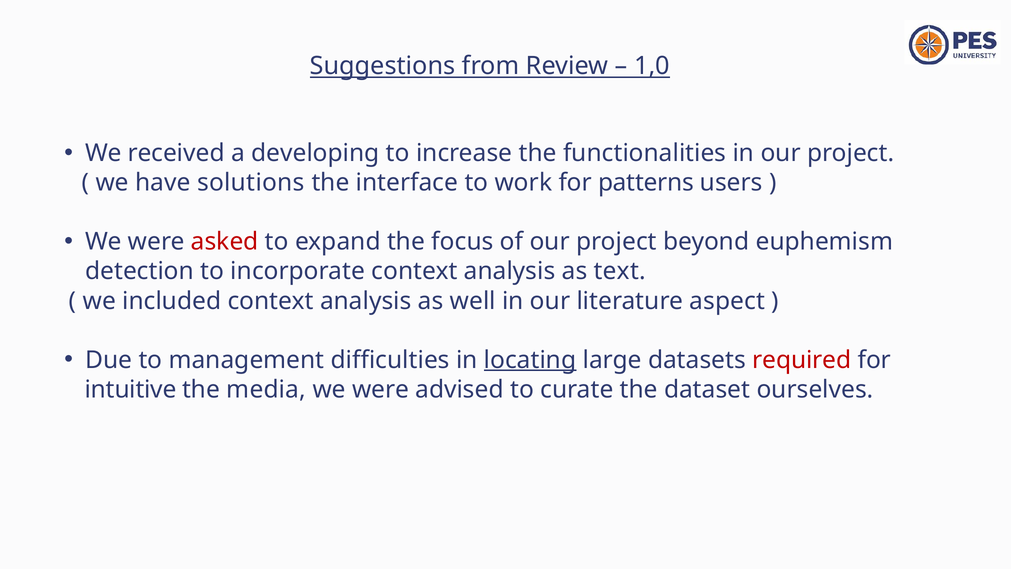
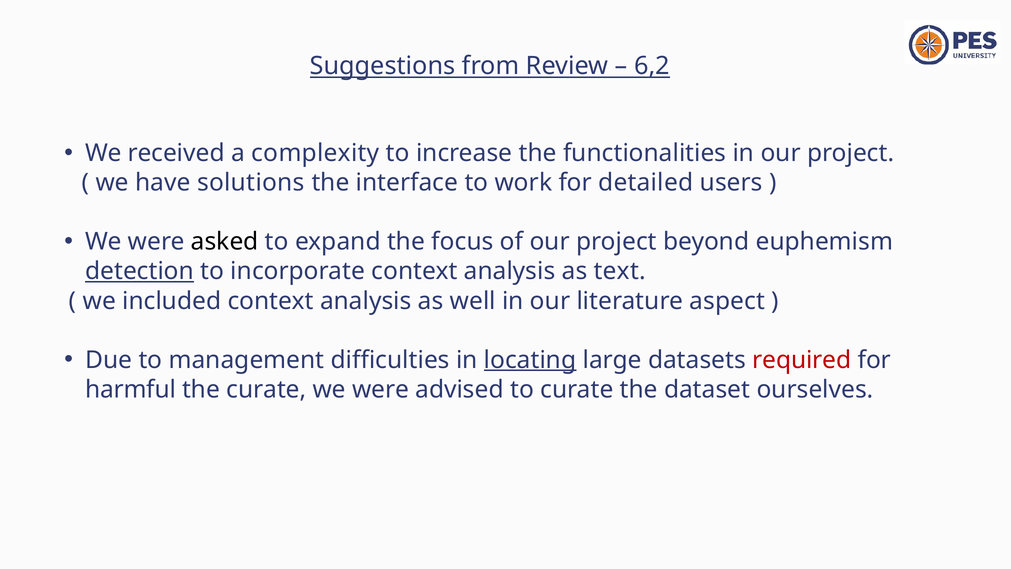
1,0: 1,0 -> 6,2 (652, 66)
developing: developing -> complexity (315, 153)
patterns: patterns -> detailed (646, 183)
asked colour: red -> black (225, 242)
detection underline: none -> present (140, 271)
intuitive: intuitive -> harmful (131, 389)
the media: media -> curate (266, 389)
